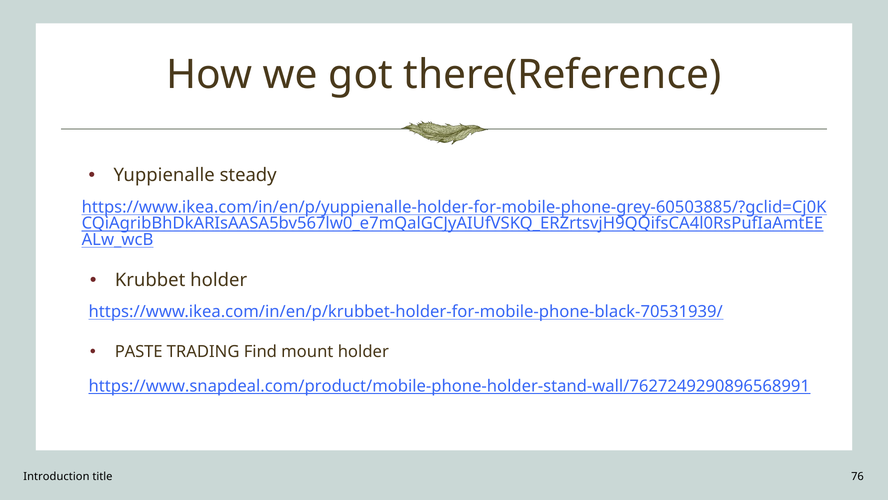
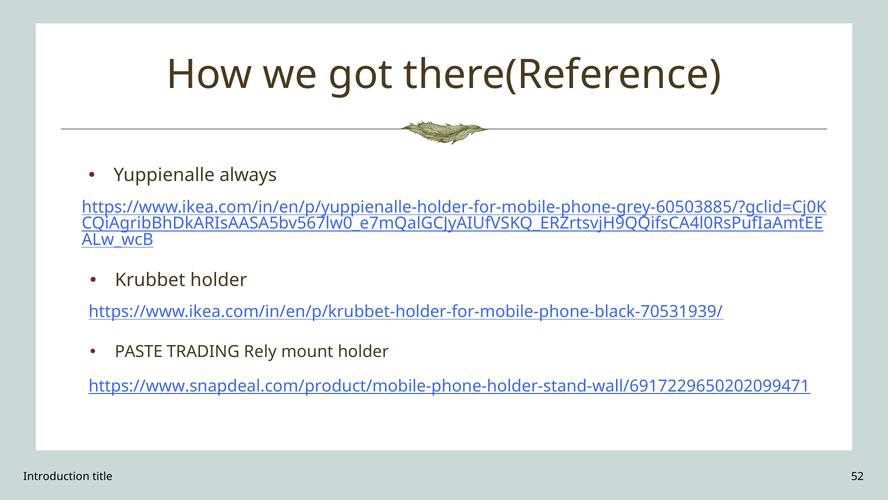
steady: steady -> always (248, 175)
Find: Find -> Rely (260, 351)
https://www.snapdeal.com/product/mobile-phone-holder-stand-wall/7627249290896568991: https://www.snapdeal.com/product/mobile-phone-holder-stand-wall/7627249290896568991 -> https://www.snapdeal.com/product/mobile-phone-holder-stand-wall/6917229650202099471 (449, 386)
76: 76 -> 52 (857, 476)
